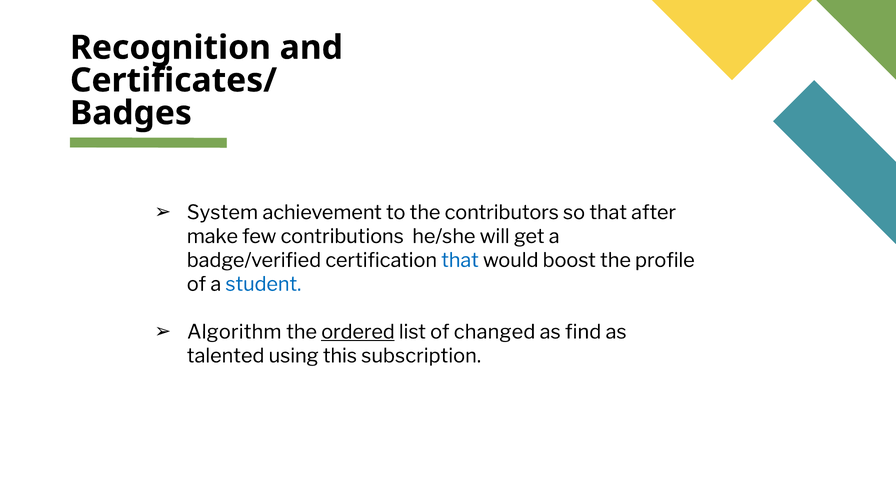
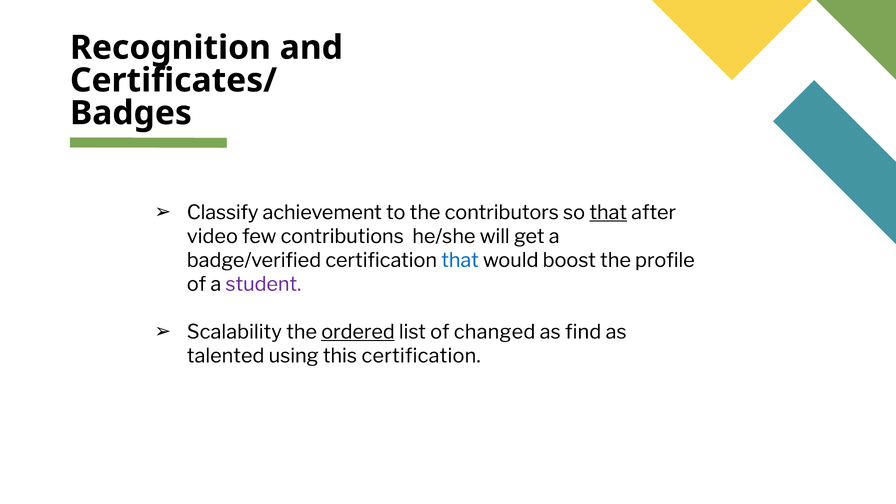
System: System -> Classify (223, 213)
that underline: none -> present (608, 213)
make: make -> video (212, 236)
student colour: blue -> purple (263, 284)
Algorithm: Algorithm -> Scalability (234, 332)
this subscription: subscription -> certification (421, 356)
